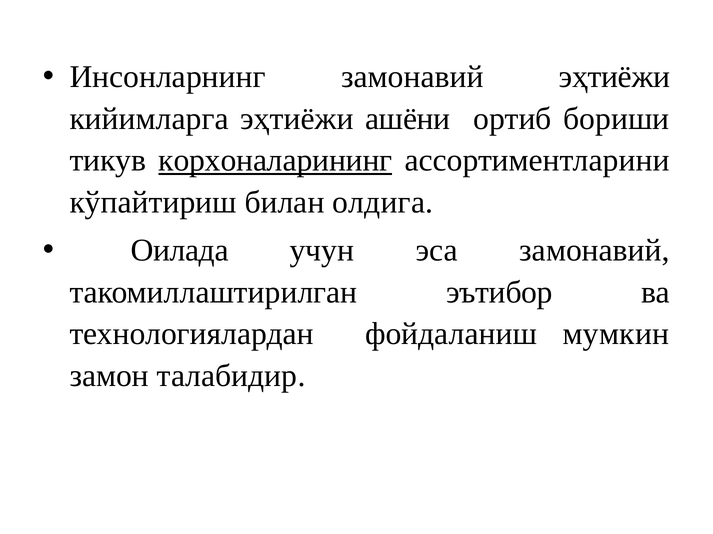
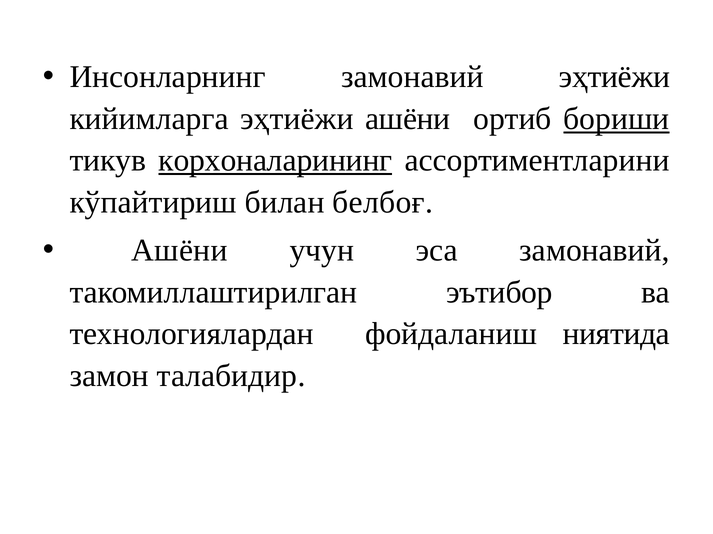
бориши underline: none -> present (616, 119)
олдига: олдига -> белбоғ (383, 203)
Оилада: Оилада -> Ашёни (179, 251)
мумкин: мумкин -> ниятида (616, 334)
